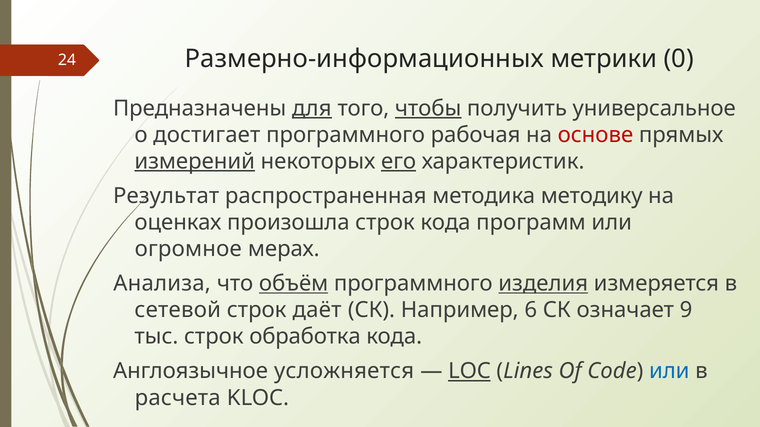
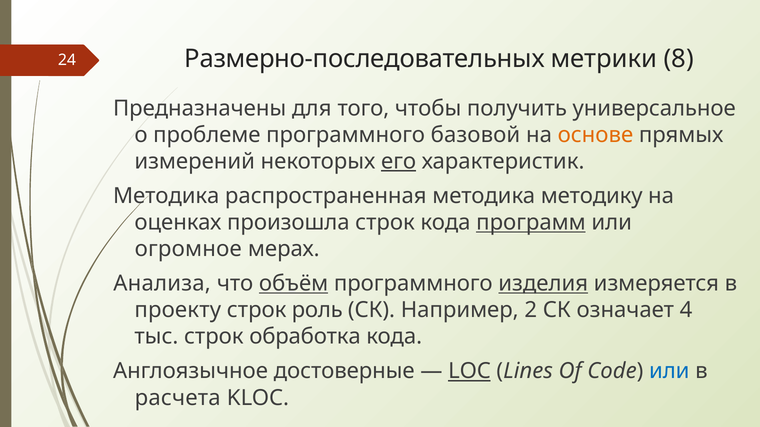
Размерно-информационных: Размерно-информационных -> Размерно-последовательных (364, 59)
0: 0 -> 8 (679, 59)
для underline: present -> none (312, 108)
чтобы underline: present -> none (428, 108)
достигает: достигает -> проблеме (207, 135)
рабочая: рабочая -> базовой (475, 135)
основе colour: red -> orange (595, 135)
измерений underline: present -> none (195, 162)
Результат: Результат -> Методика (166, 196)
программ underline: none -> present (531, 223)
сетевой: сетевой -> проекту (178, 310)
даёт: даёт -> роль (317, 310)
6: 6 -> 2 (531, 310)
9: 9 -> 4 (686, 310)
усложняется: усложняется -> достоверные (344, 372)
